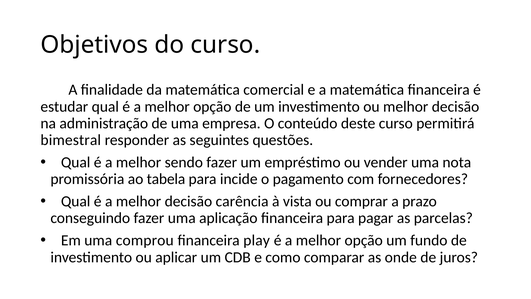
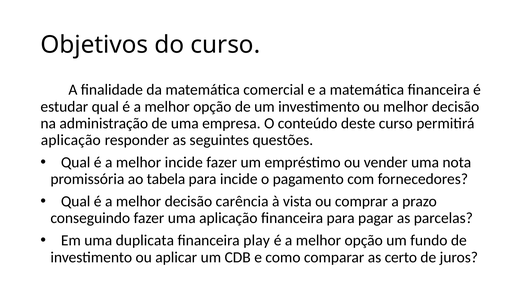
bimestral: bimestral -> aplicação (71, 140)
melhor sendo: sendo -> incide (184, 162)
comprou: comprou -> duplicata (145, 240)
onde: onde -> certo (401, 257)
